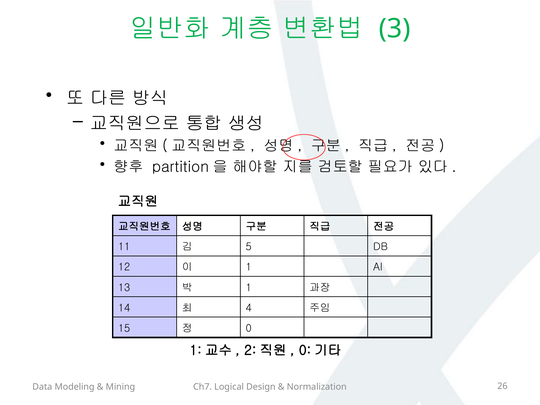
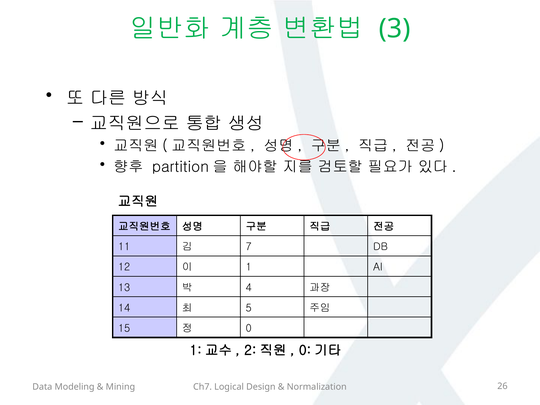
5: 5 -> 7 (249, 247)
1: 1 -> 4 (249, 288)
4: 4 -> 5 (249, 308)
